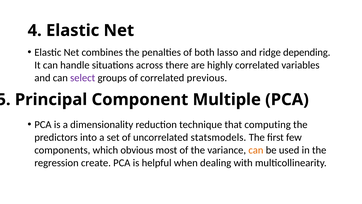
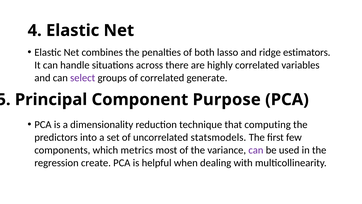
depending: depending -> estimators (307, 52)
previous: previous -> generate (207, 78)
Multiple: Multiple -> Purpose (227, 99)
obvious: obvious -> metrics (137, 150)
can colour: orange -> purple (256, 150)
